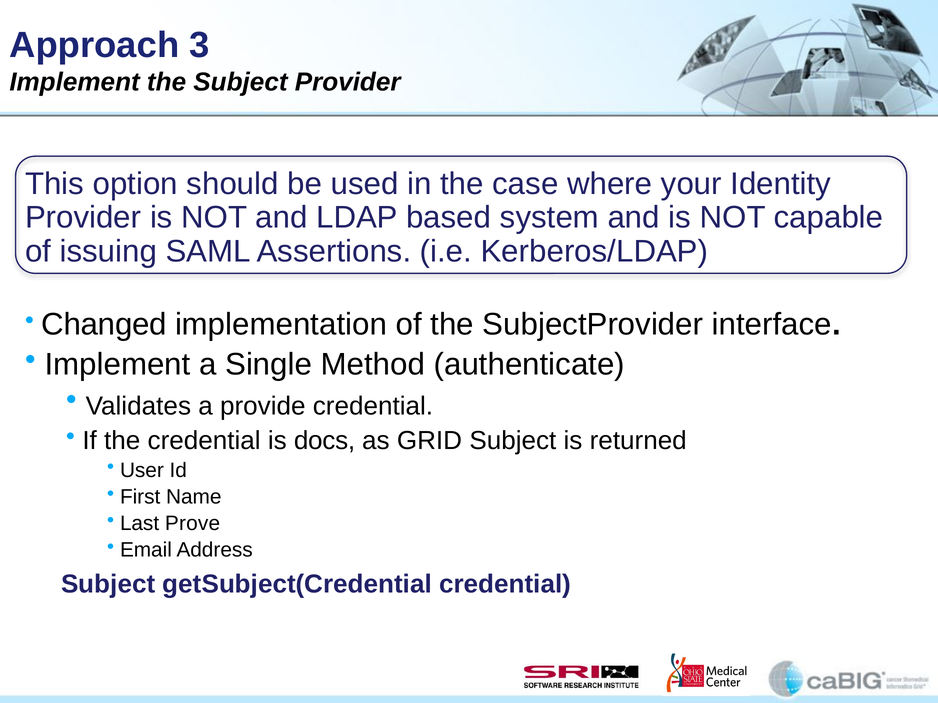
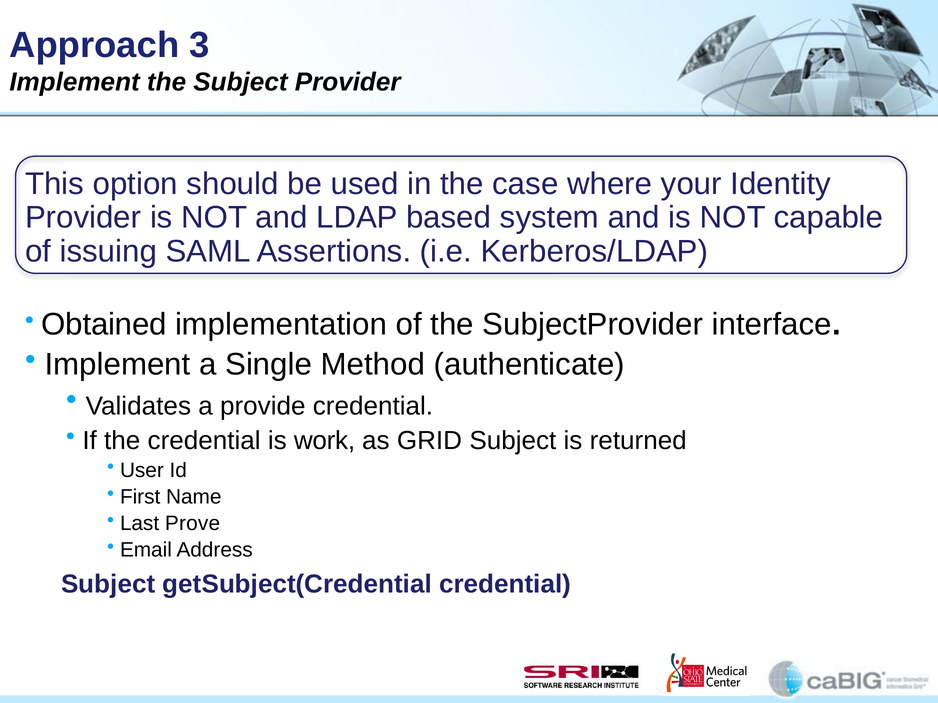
Changed: Changed -> Obtained (104, 325)
docs: docs -> work (325, 441)
